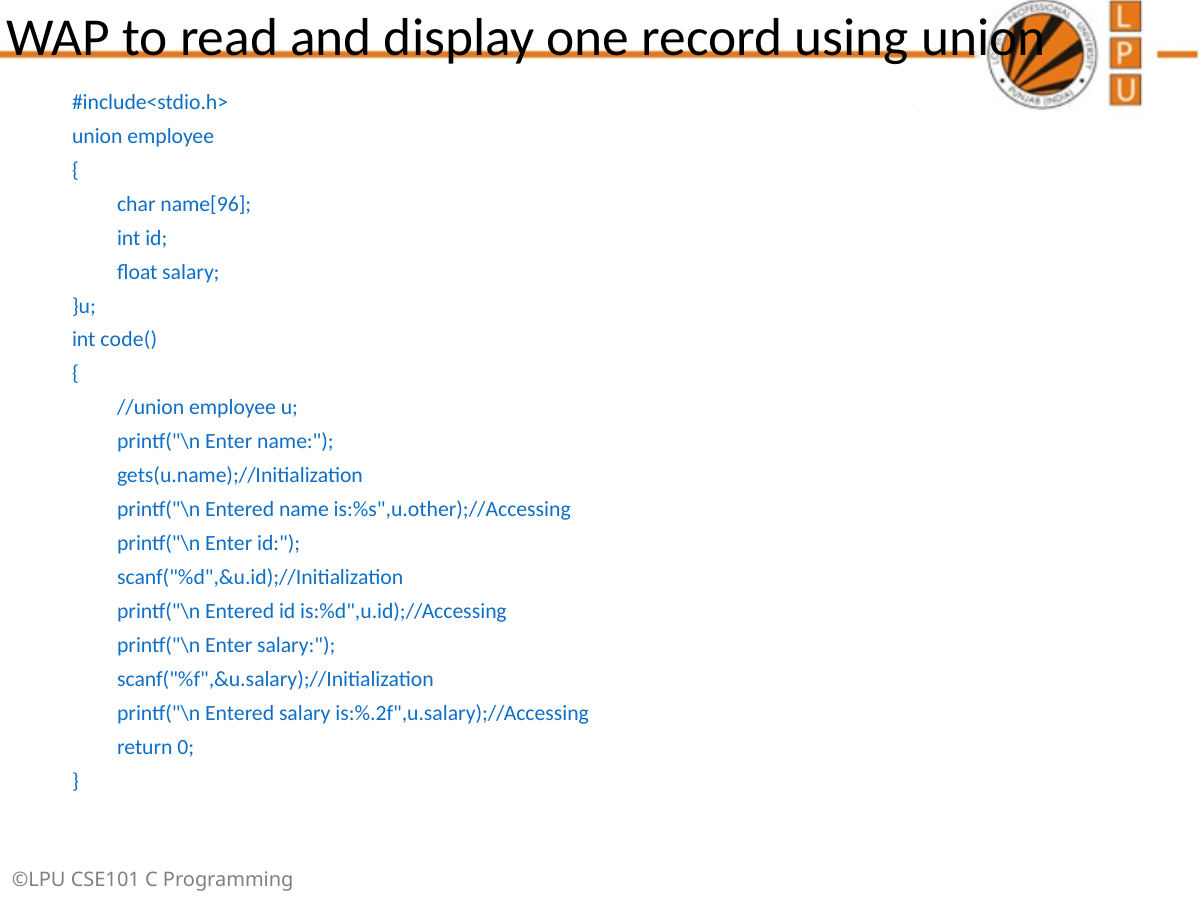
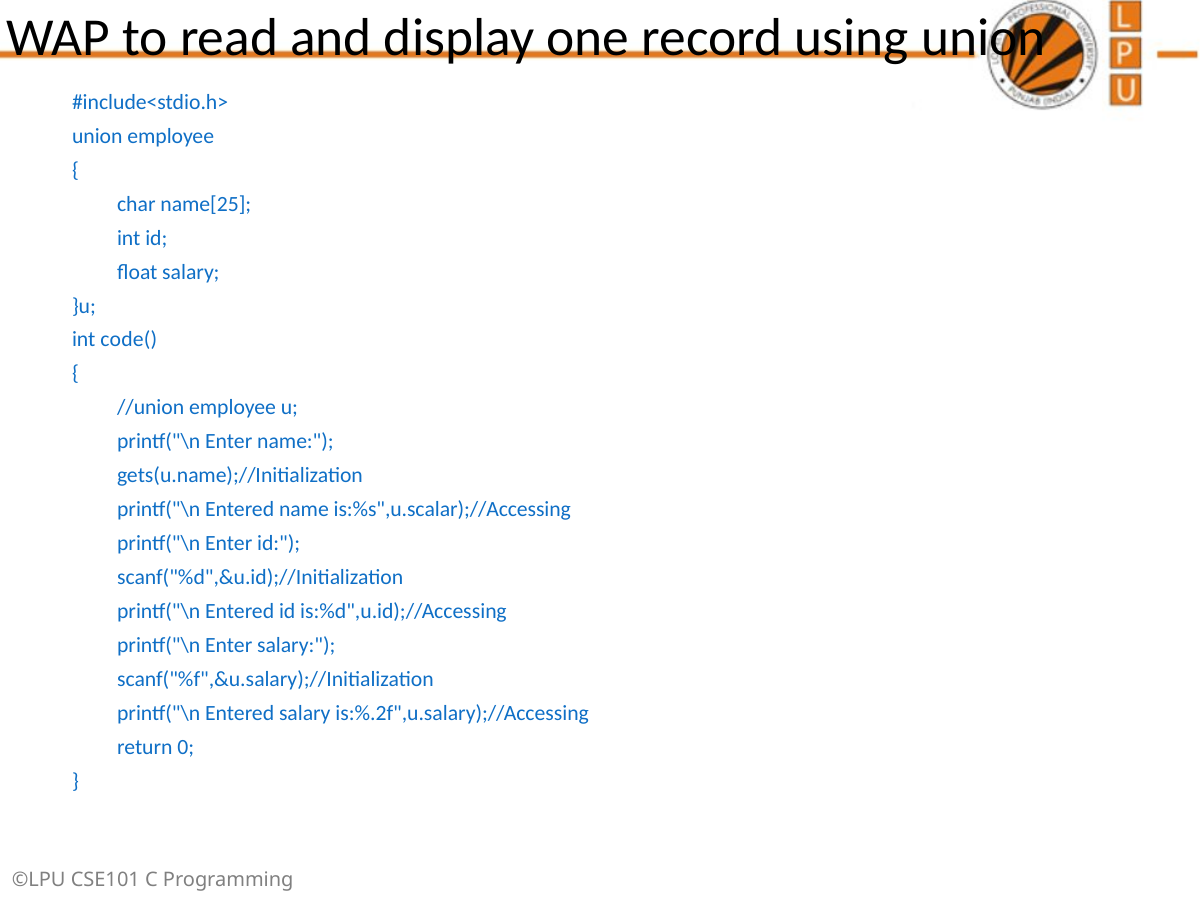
name[96: name[96 -> name[25 (206, 204)
is:%s",u.other);//Accessing: is:%s",u.other);//Accessing -> is:%s",u.scalar);//Accessing (452, 510)
